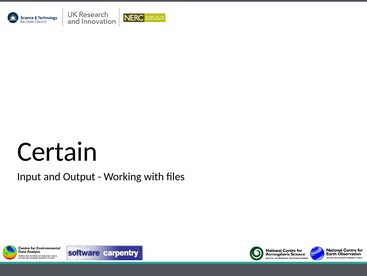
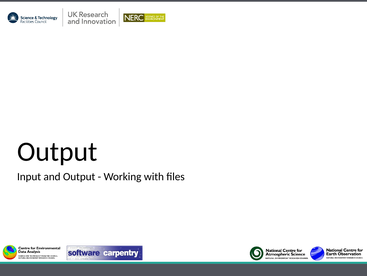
Certain: Certain -> Output (57, 151)
